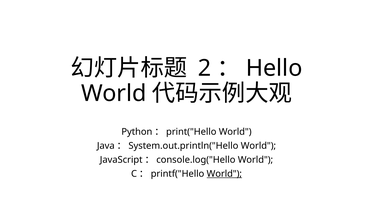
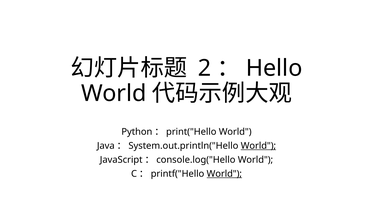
World underline: none -> present (258, 146)
